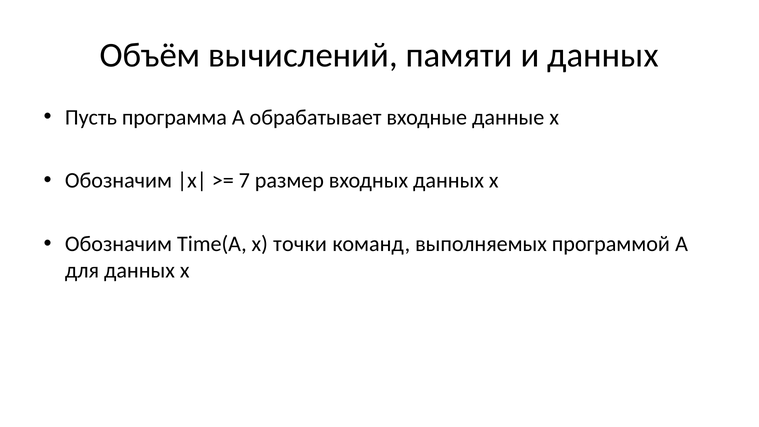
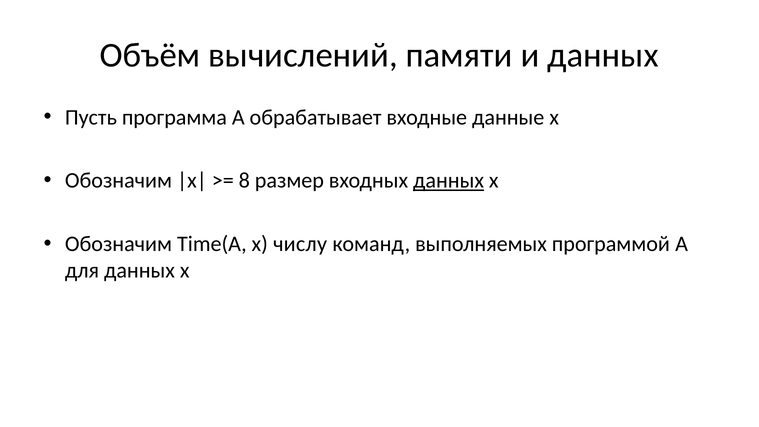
7: 7 -> 8 (244, 181)
данных underline: none -> present (449, 181)
точки: точки -> числу (300, 244)
